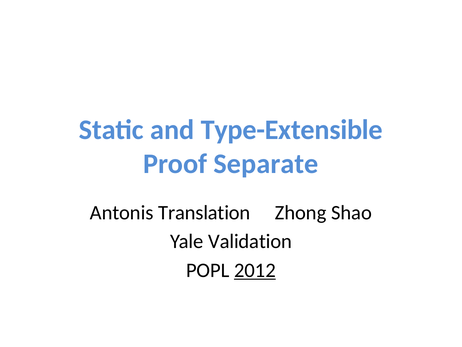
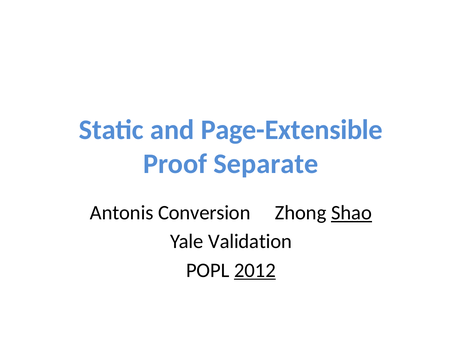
Type-Extensible: Type-Extensible -> Page-Extensible (292, 130)
Translation: Translation -> Conversion (204, 212)
Shao underline: none -> present (351, 212)
